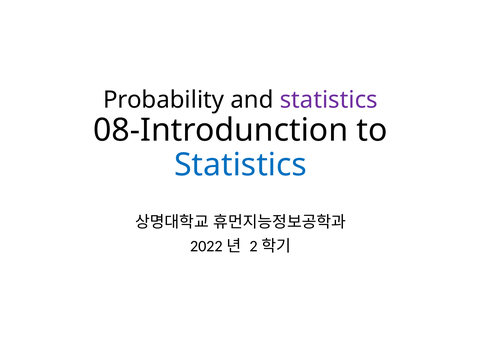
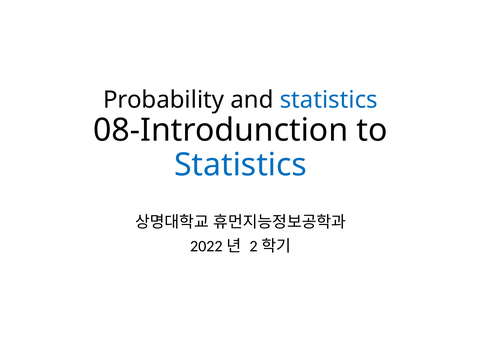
statistics colour: purple -> blue (329, 100)
